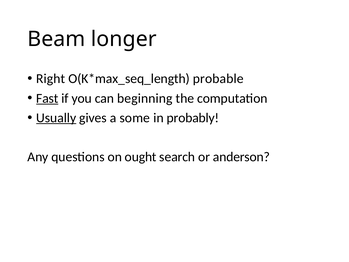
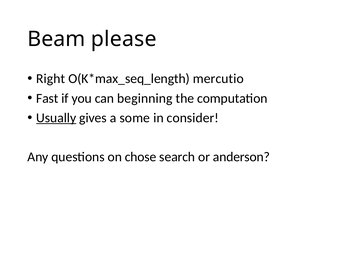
longer: longer -> please (124, 39)
probable: probable -> mercutio (218, 79)
Fast underline: present -> none (47, 98)
probably: probably -> consider (193, 118)
ought: ought -> chose (141, 157)
